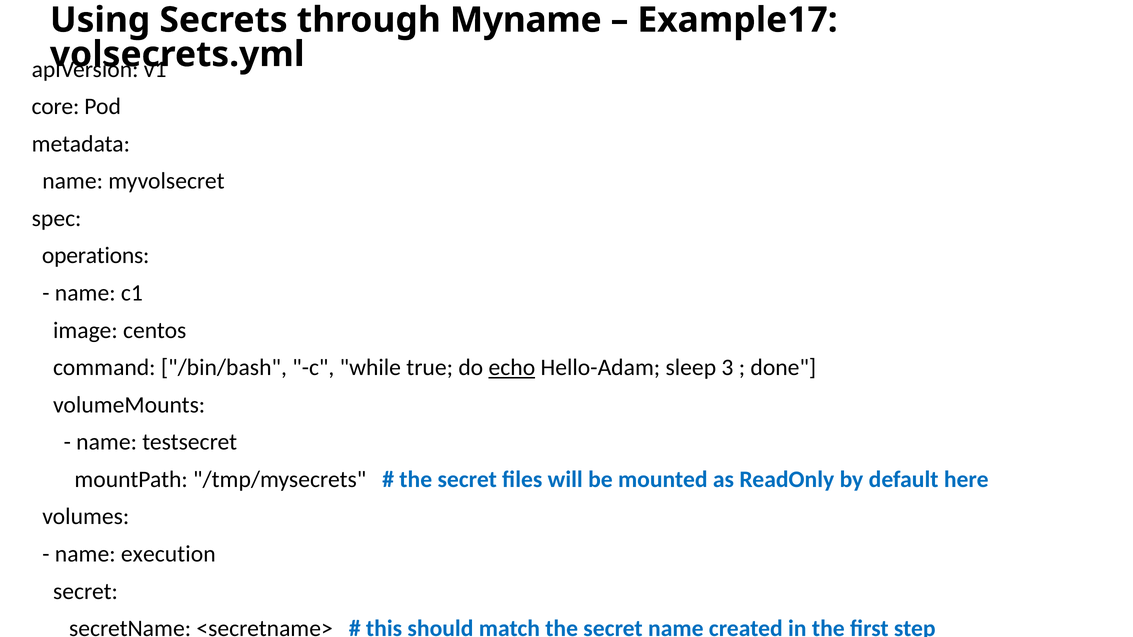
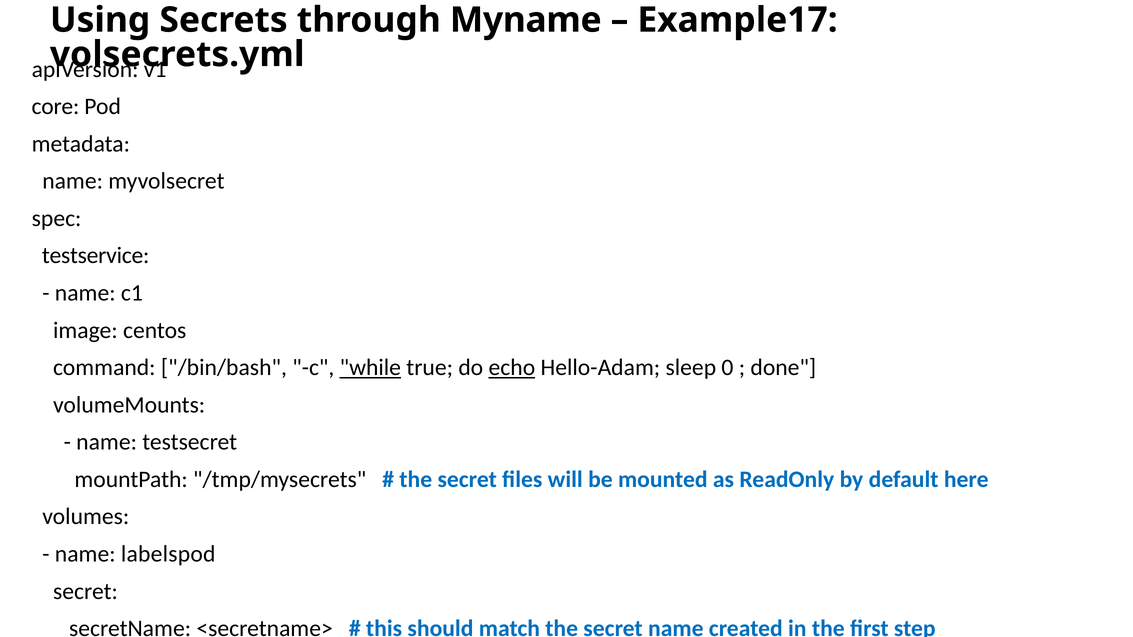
operations: operations -> testservice (96, 256)
while underline: none -> present (370, 368)
3: 3 -> 0 (727, 368)
execution: execution -> labelspod (168, 554)
